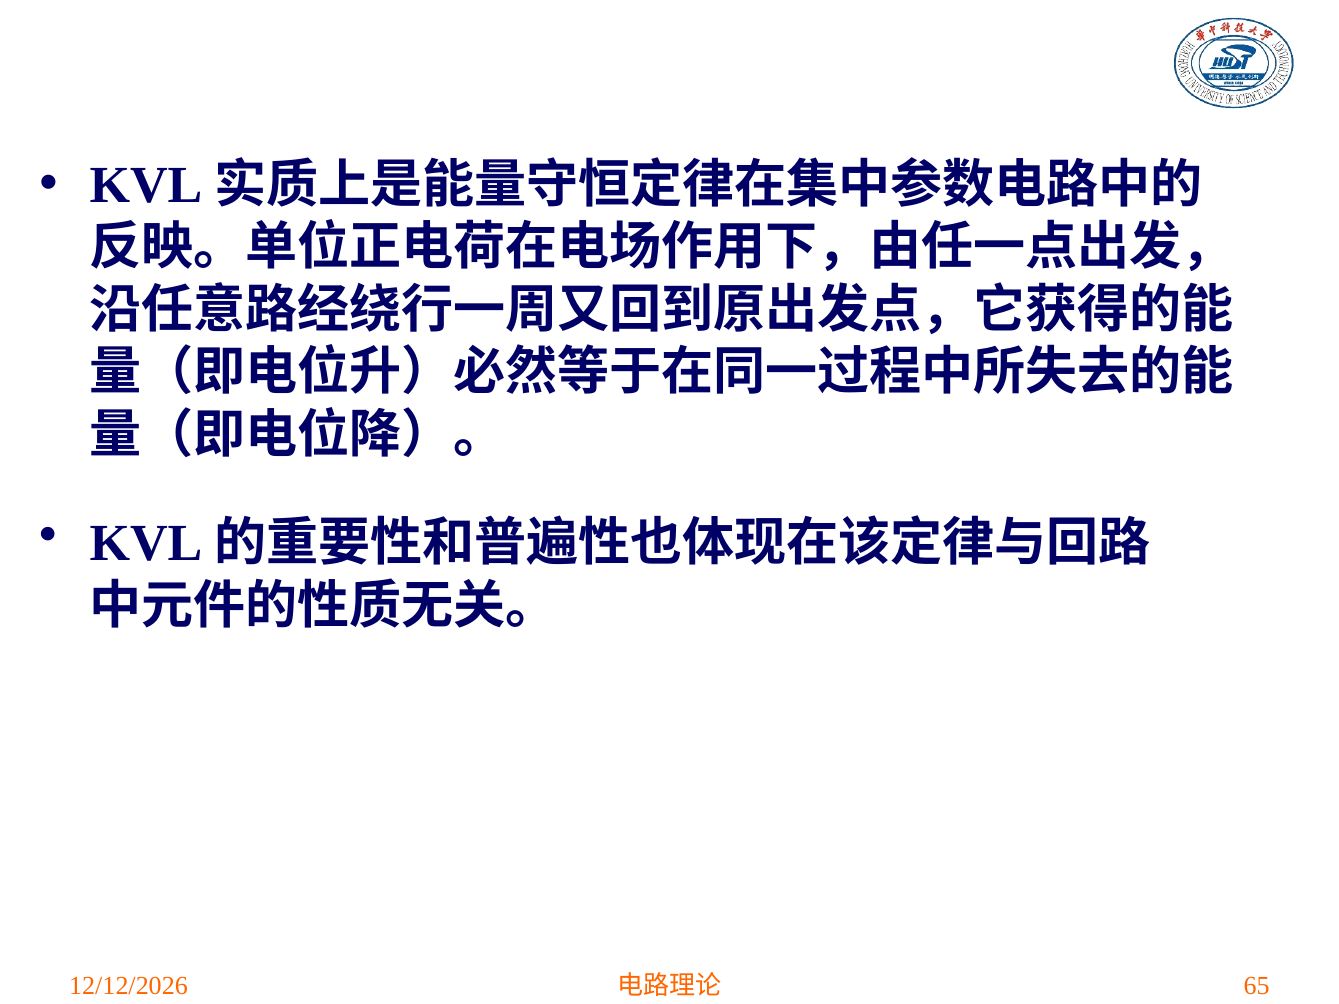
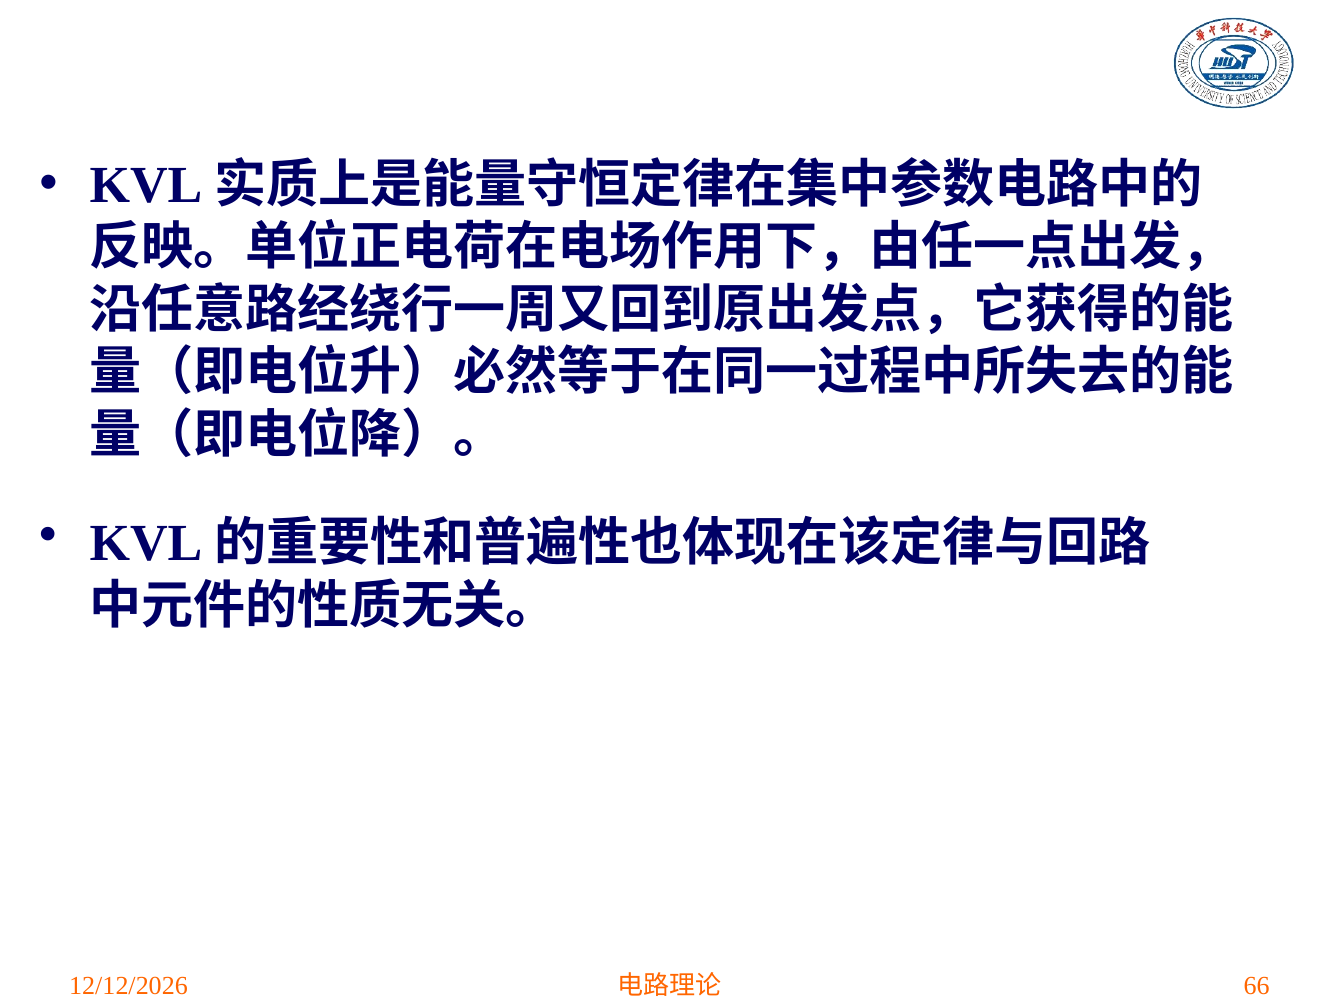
65: 65 -> 66 (1257, 987)
